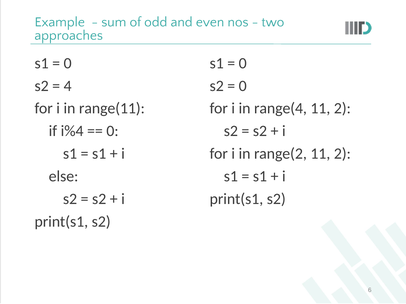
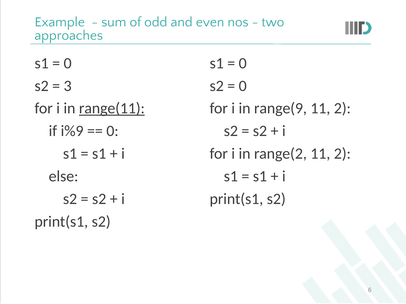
4: 4 -> 3 (68, 86)
range(11 underline: none -> present (112, 109)
range(4: range(4 -> range(9 (280, 109)
i%4: i%4 -> i%9 (72, 131)
